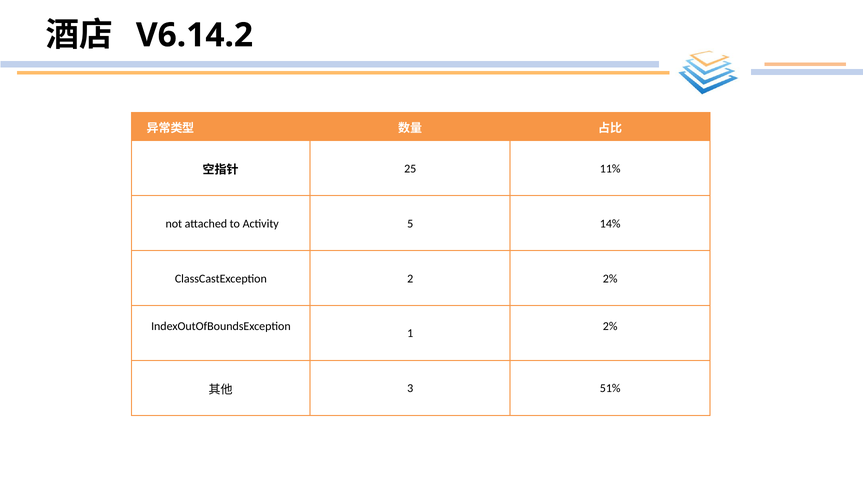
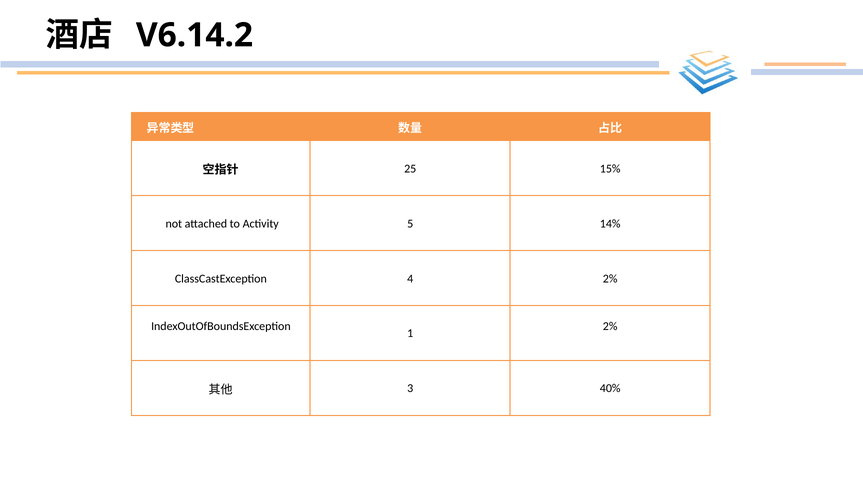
11%: 11% -> 15% (610, 169)
2: 2 -> 4 (410, 279)
51%: 51% -> 40% (610, 389)
